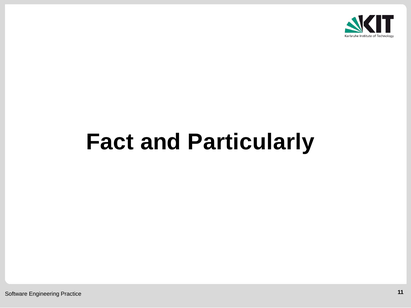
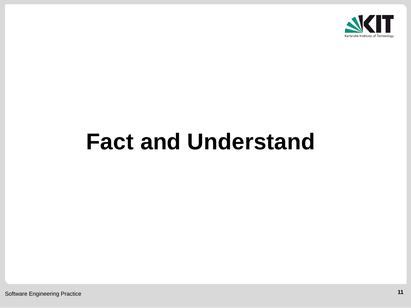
Particularly: Particularly -> Understand (251, 142)
